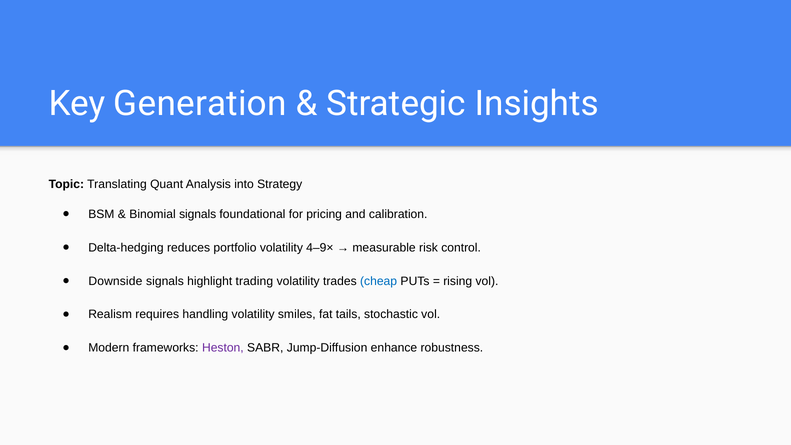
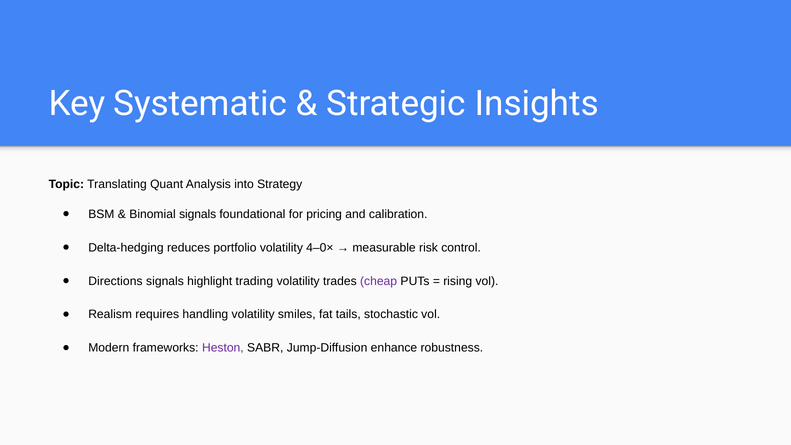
Generation: Generation -> Systematic (200, 104)
4–9×: 4–9× -> 4–0× (320, 248)
Downside: Downside -> Directions (115, 281)
cheap colour: blue -> purple (379, 281)
